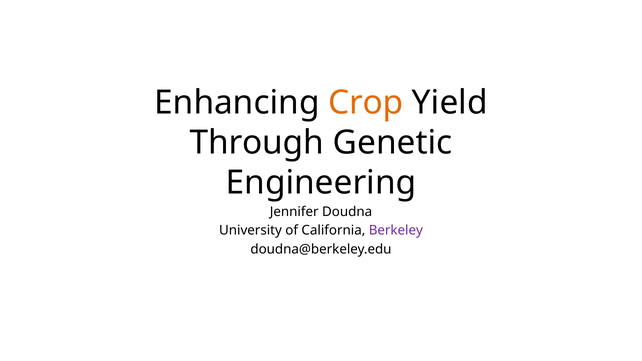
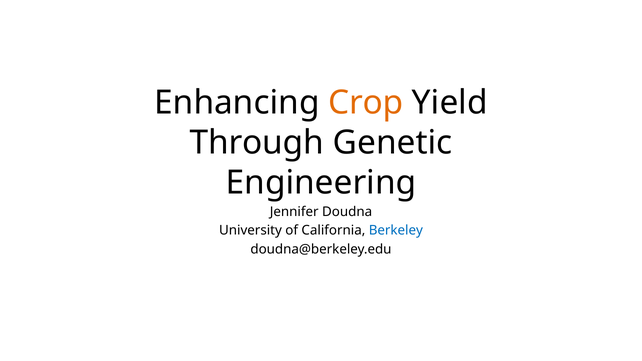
Berkeley colour: purple -> blue (396, 231)
